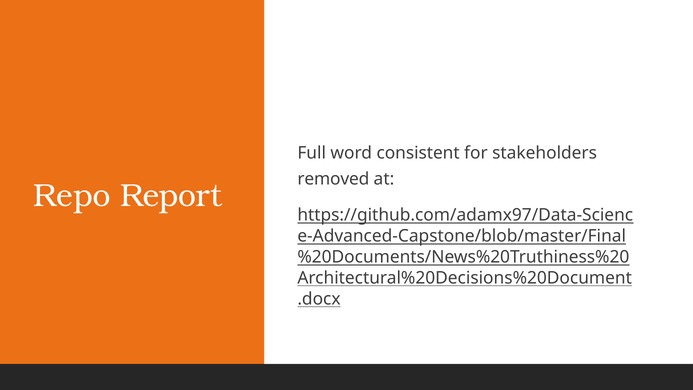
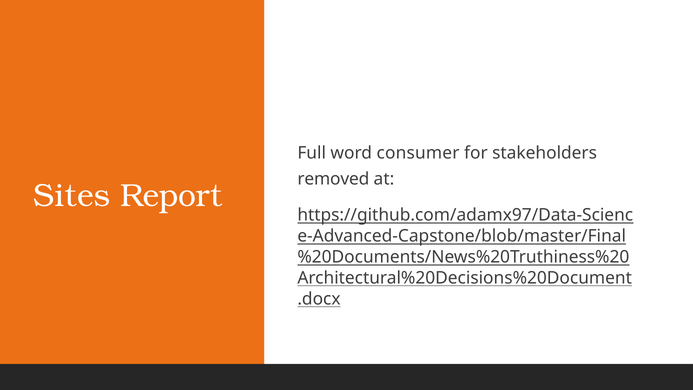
consistent: consistent -> consumer (418, 153)
Repo: Repo -> Sites (72, 196)
